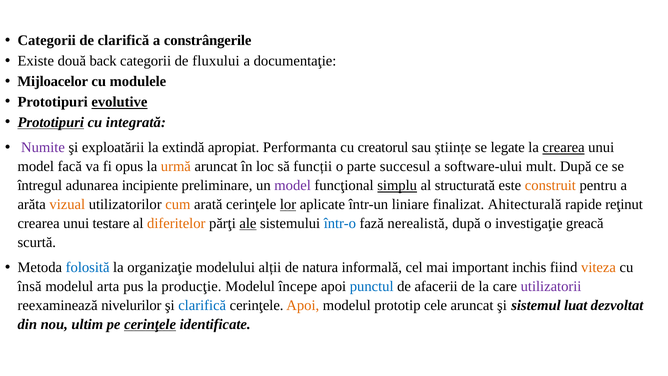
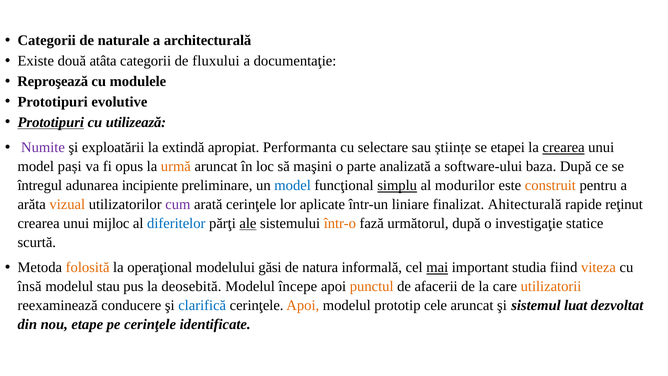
de clarifică: clarifică -> naturale (124, 41)
constrângerile: constrângerile -> architecturală (208, 41)
back: back -> atâta (103, 61)
Mijloacelor: Mijloacelor -> Reproşează (53, 82)
evolutive underline: present -> none (119, 102)
integrată: integrată -> utilizează (136, 122)
creatorul: creatorul -> selectare (383, 148)
legate: legate -> etapei (508, 148)
facă: facă -> pași (70, 166)
funcții: funcții -> maşini (313, 166)
succesul: succesul -> analizată (405, 166)
mult: mult -> baza (541, 166)
model colour: purple -> blue (293, 185)
structurată: structurată -> modurilor (465, 185)
cum colour: orange -> purple (178, 204)
lor underline: present -> none (288, 204)
testare: testare -> mijloc (111, 223)
diferitelor colour: orange -> blue (176, 223)
într-o colour: blue -> orange (340, 223)
nerealistă: nerealistă -> următorul (418, 223)
greacă: greacă -> statice (585, 223)
folosită colour: blue -> orange (88, 267)
organizaţie: organizaţie -> operaţional (160, 267)
alții: alții -> găsi (270, 267)
mai underline: none -> present (437, 267)
inchis: inchis -> studia (529, 267)
arta: arta -> stau (108, 286)
producţie: producţie -> deosebită (191, 286)
punctul colour: blue -> orange (372, 286)
utilizatorii colour: purple -> orange (551, 286)
nivelurilor: nivelurilor -> conducere (131, 305)
ultim: ultim -> etape (87, 324)
cerinţele underline: present -> none (150, 324)
